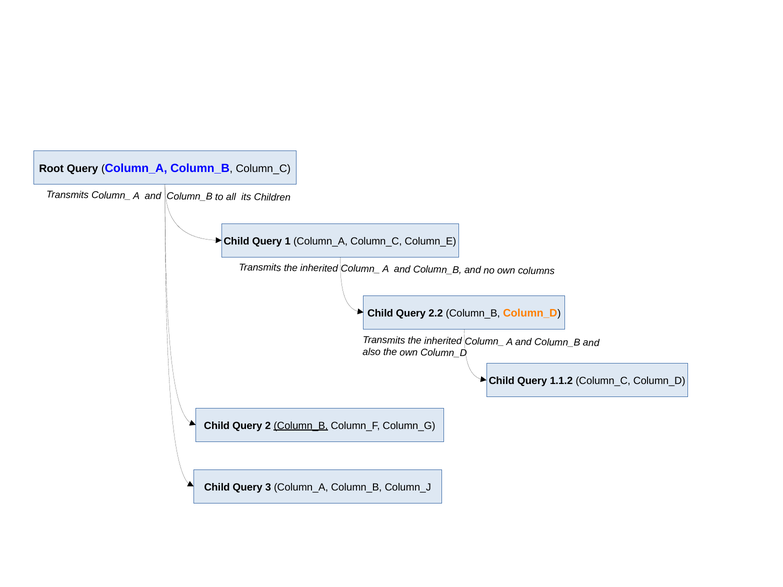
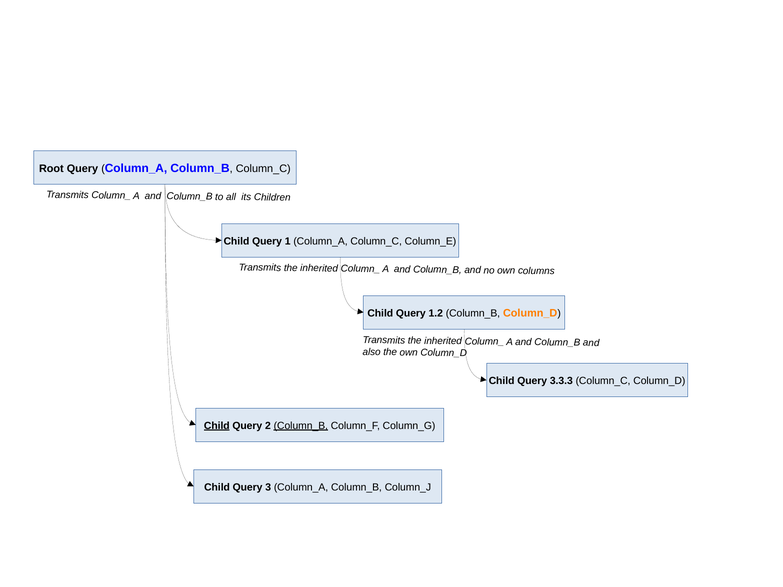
2.2: 2.2 -> 1.2 (436, 313)
1.1.2: 1.1.2 -> 3.3.3 (561, 381)
Child underline: none -> present (217, 426)
